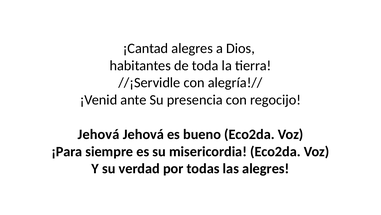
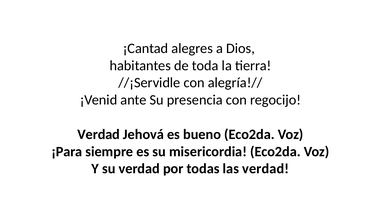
Jehová: Jehová -> Verdad (99, 134)
las alegres: alegres -> verdad (266, 168)
